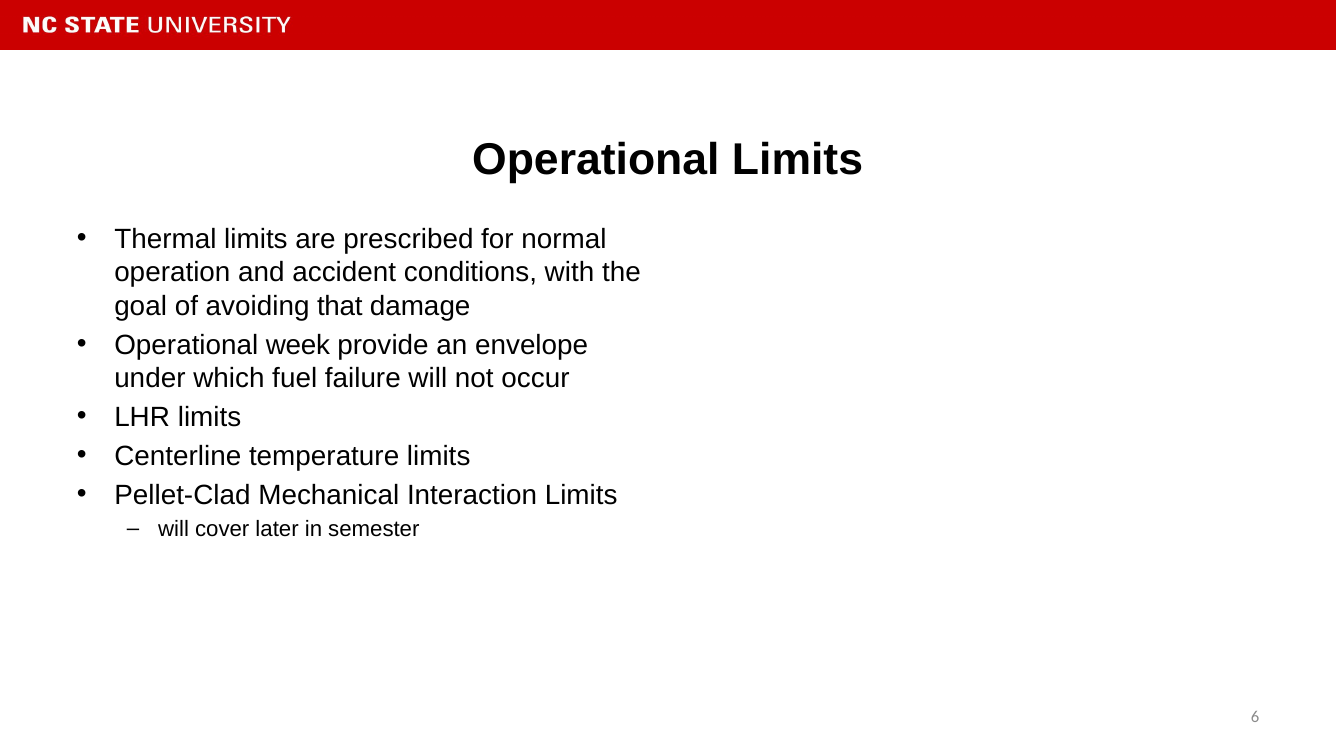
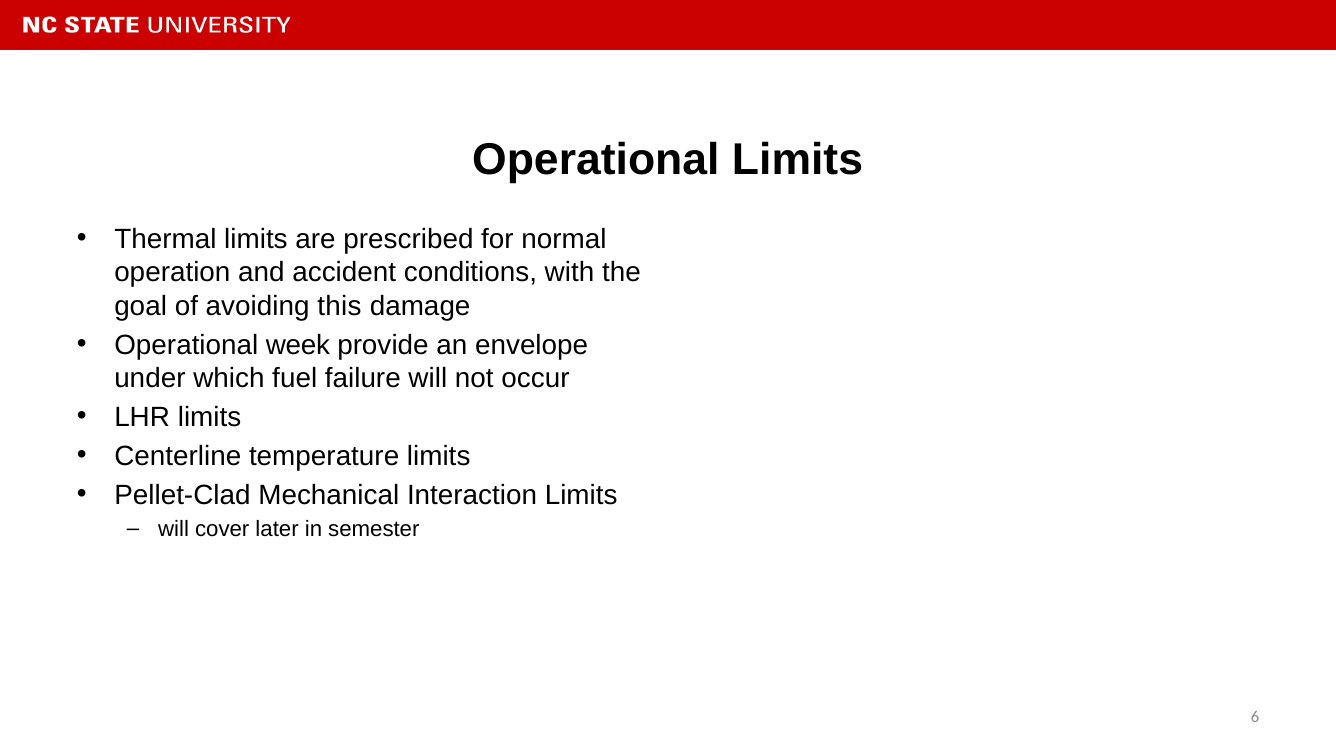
that: that -> this (340, 306)
